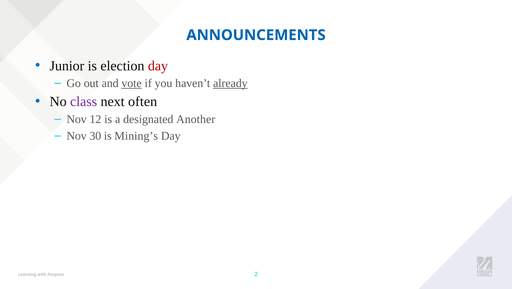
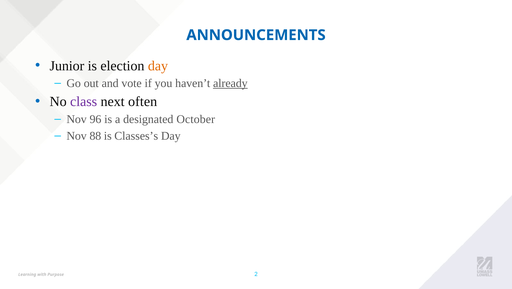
day colour: red -> orange (158, 66)
vote underline: present -> none (132, 83)
12: 12 -> 96 (95, 119)
Another: Another -> October (196, 119)
30: 30 -> 88 (95, 136)
Mining’s: Mining’s -> Classes’s (136, 136)
